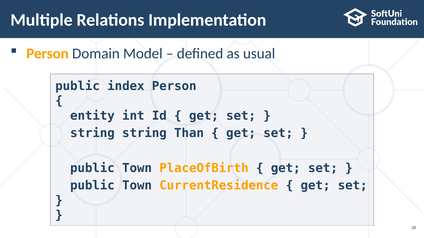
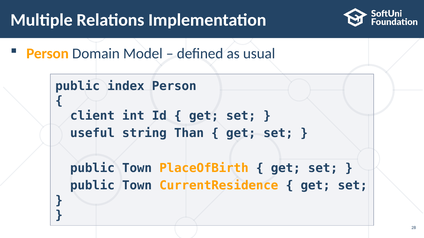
entity: entity -> client (92, 116)
string: string -> useful (92, 133)
